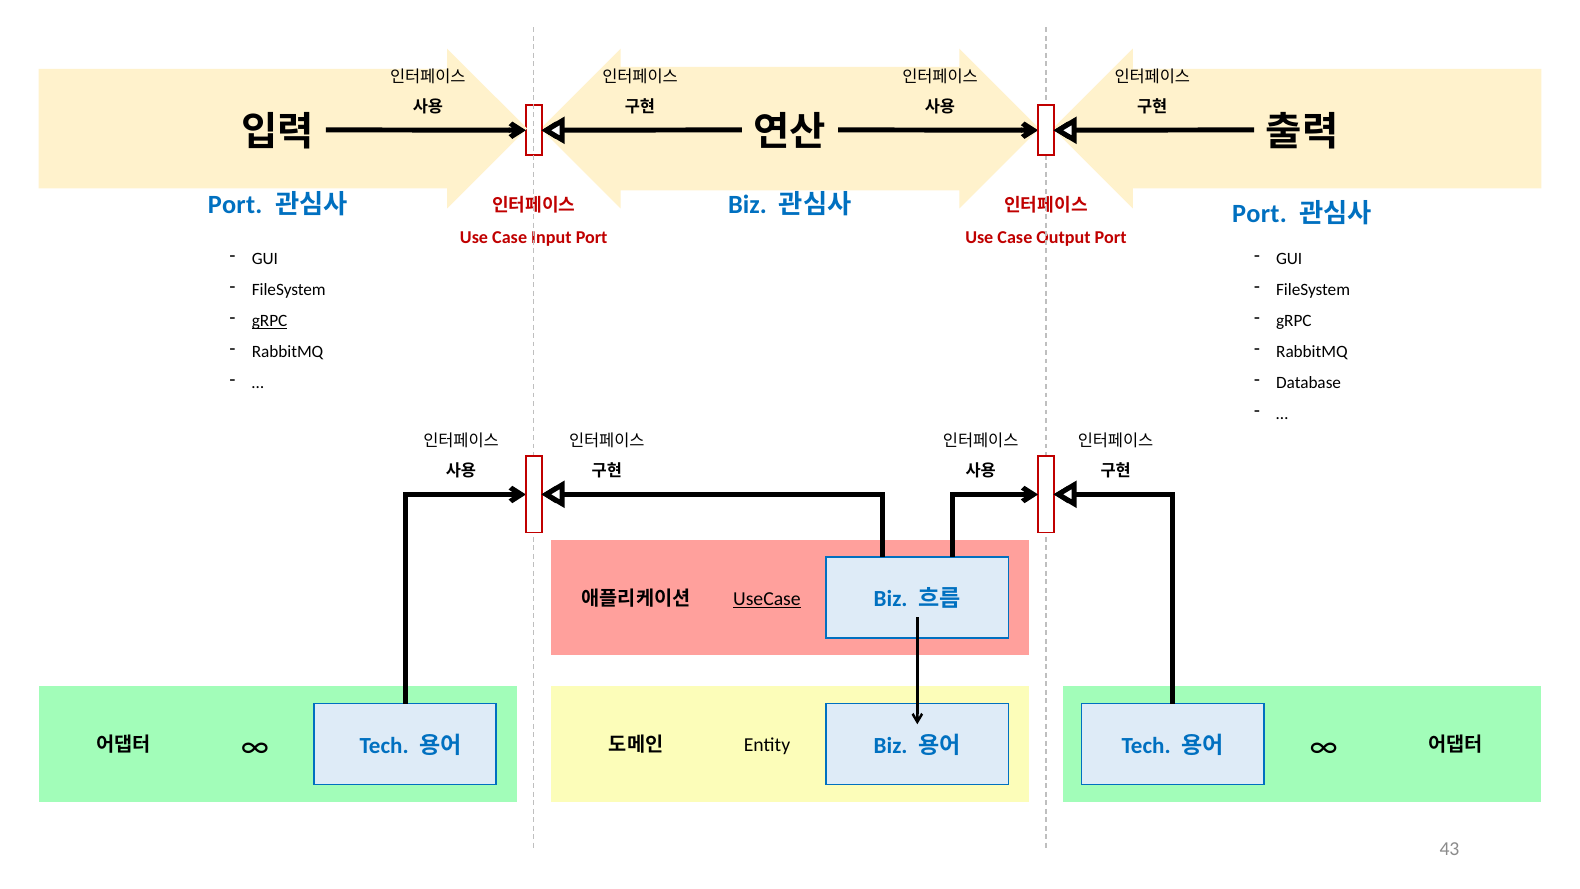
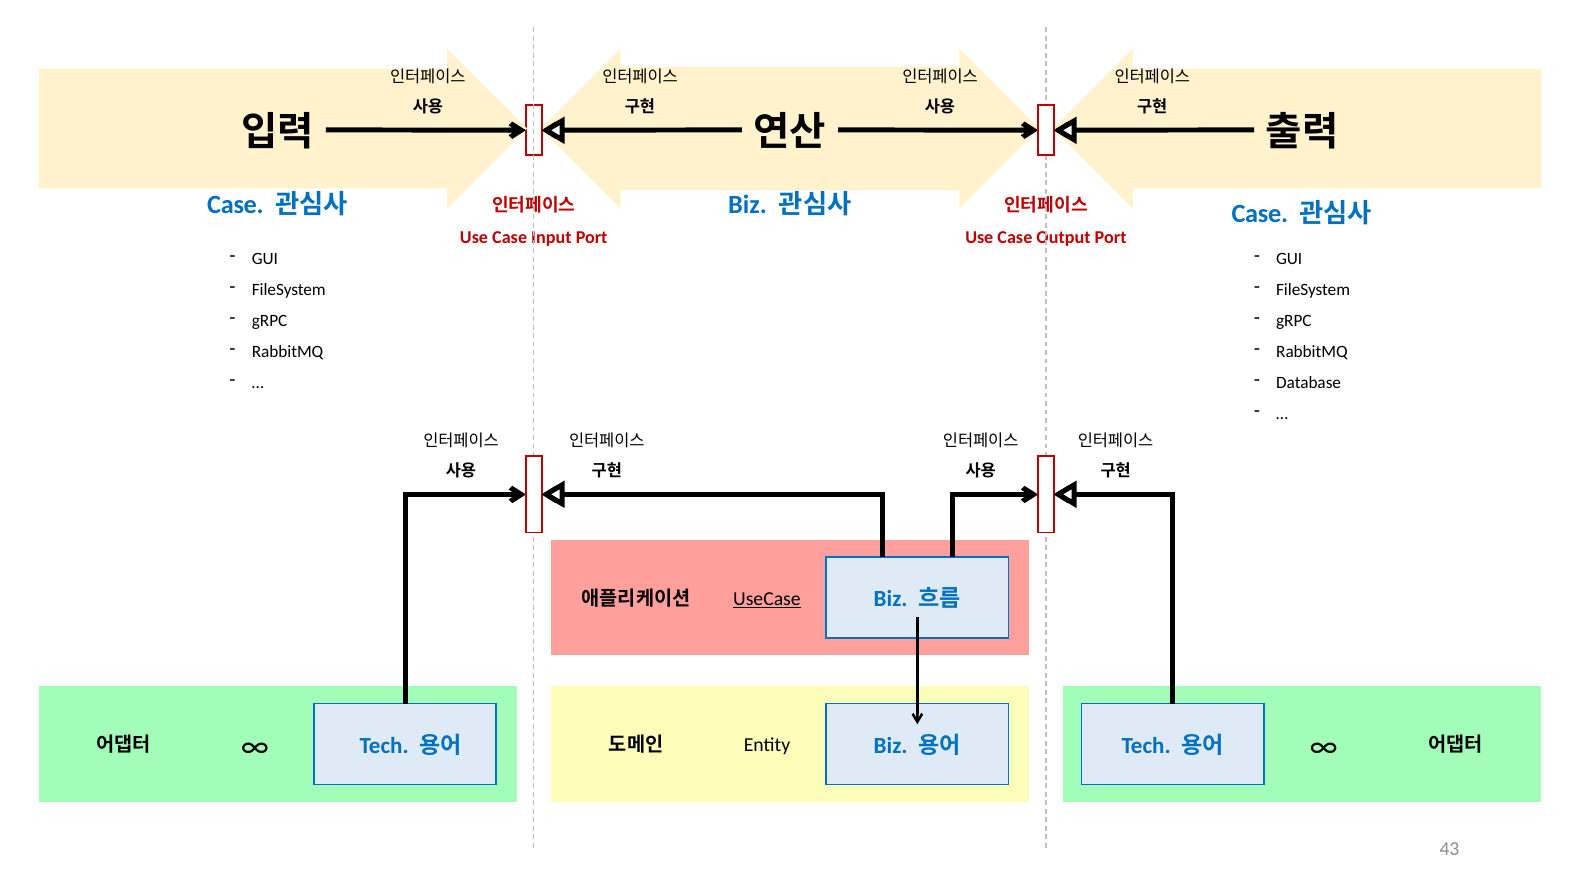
Port: Port -> Case (235, 205)
Port: Port -> Case (1260, 214)
gRPC underline: present -> none (270, 321)
